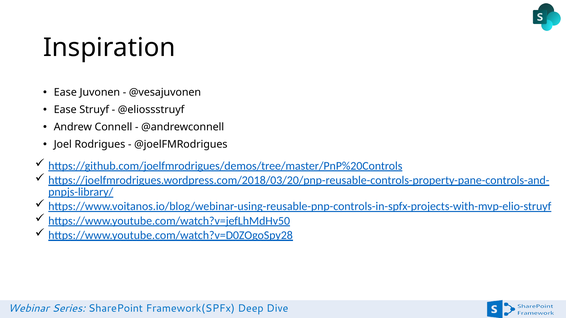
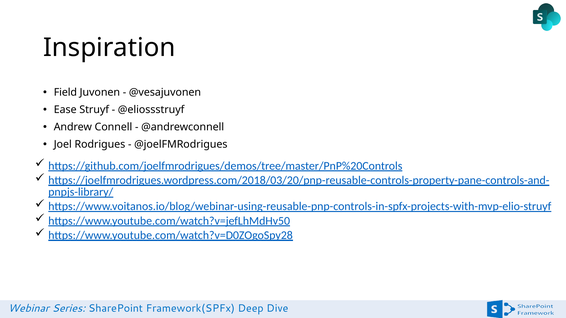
Ease: Ease -> Field (65, 93)
